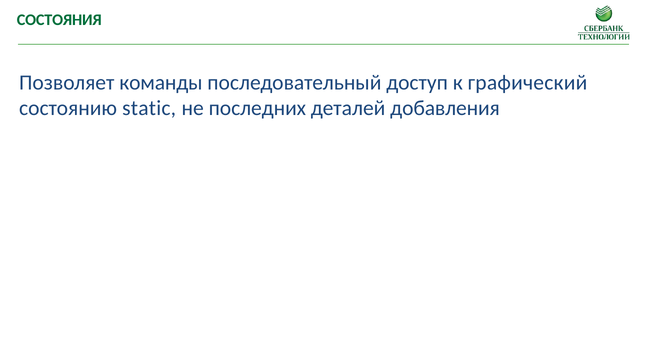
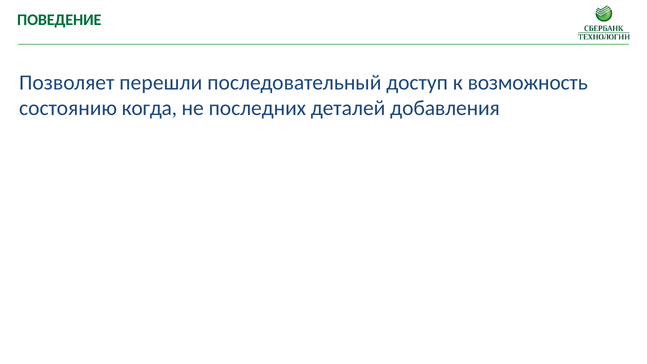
СОСТОЯНИЯ: СОСТОЯНИЯ -> ПОВЕДЕНИЕ (59, 20)
команды: команды -> перешли (161, 82)
графический: графический -> возможность (528, 82)
static: static -> когда (149, 108)
